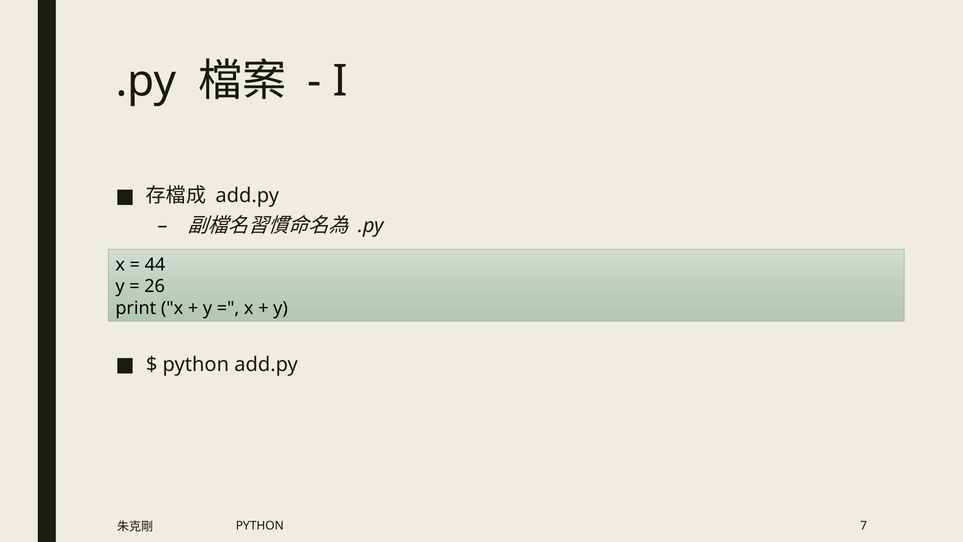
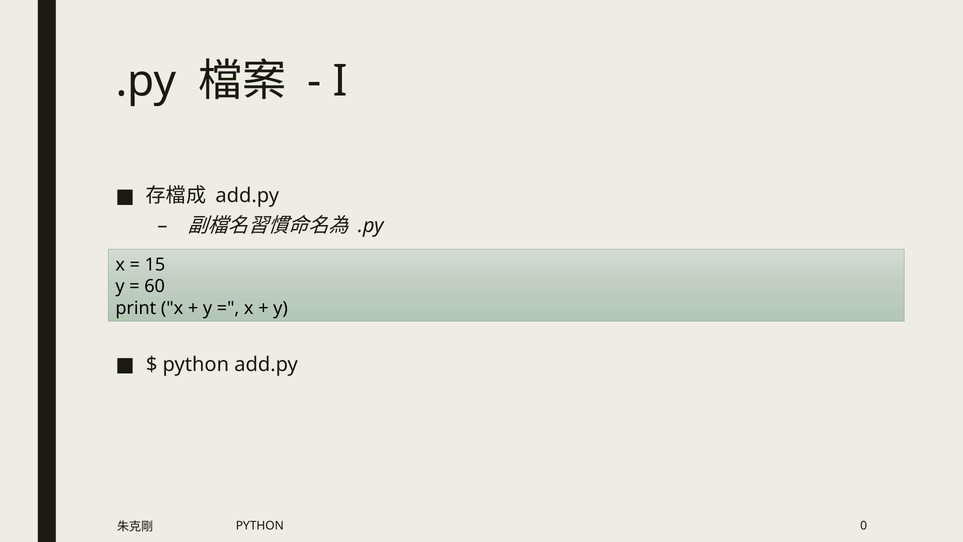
44: 44 -> 15 (155, 265)
26: 26 -> 60 (155, 286)
7: 7 -> 0 (864, 526)
